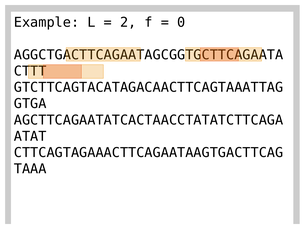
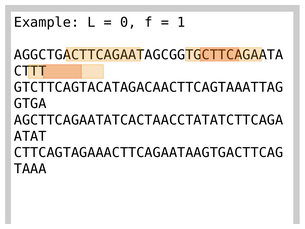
2: 2 -> 0 (128, 22)
0: 0 -> 1 (181, 22)
